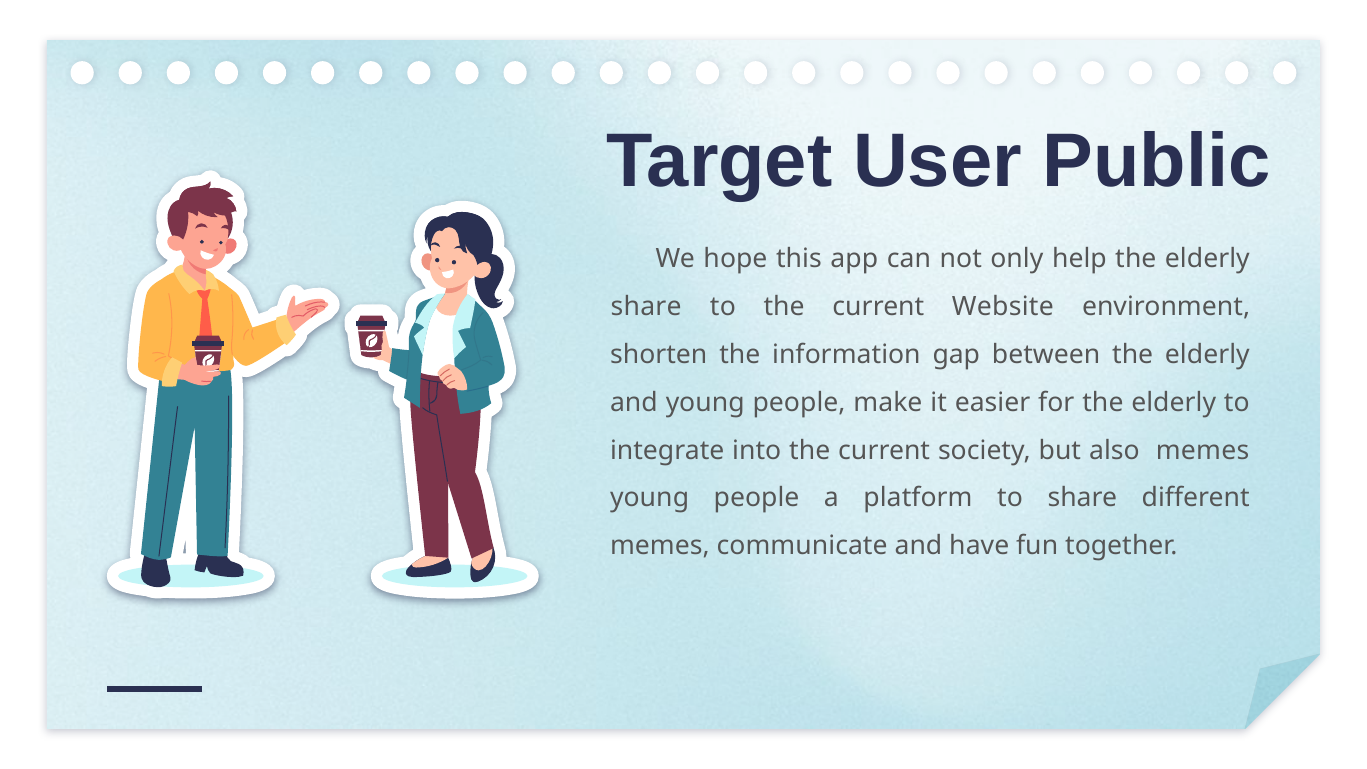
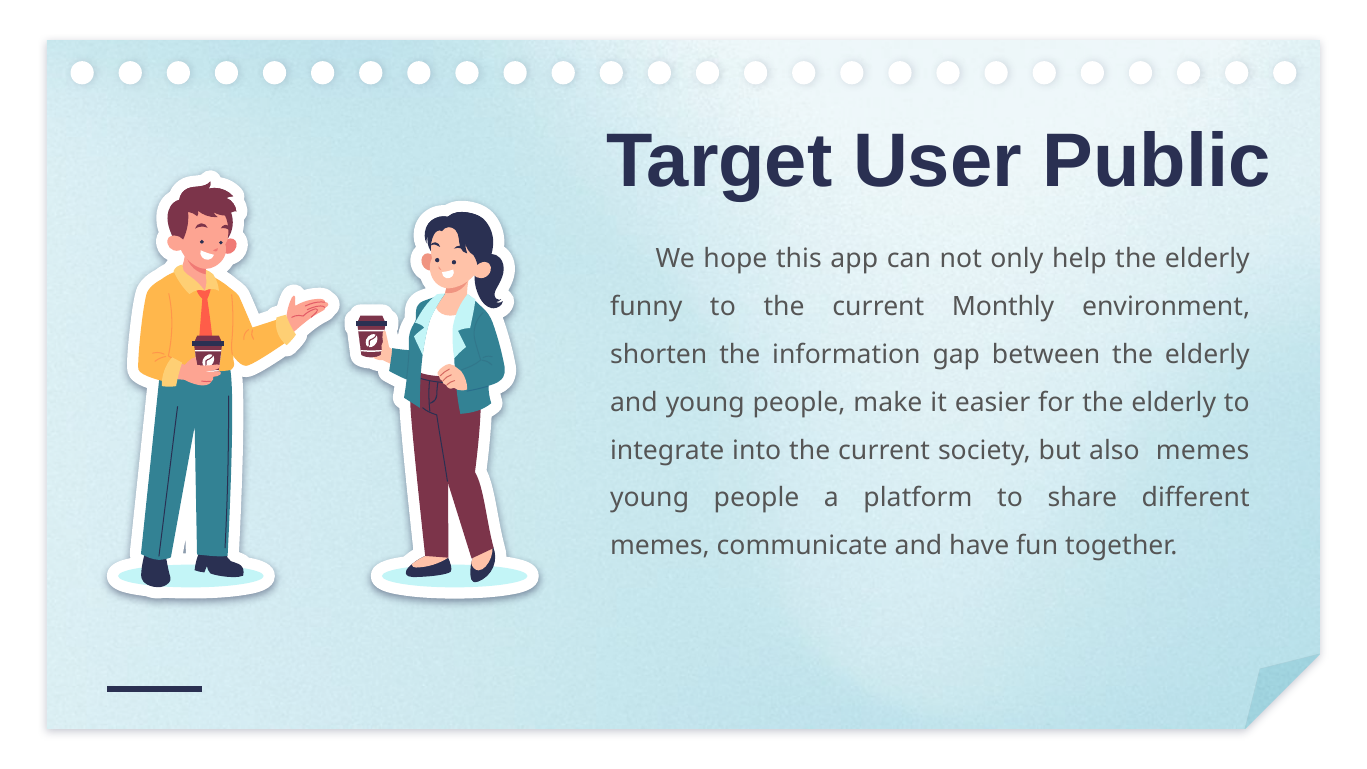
share: share -> funny (646, 307)
Website: Website -> Monthly (1003, 307)
